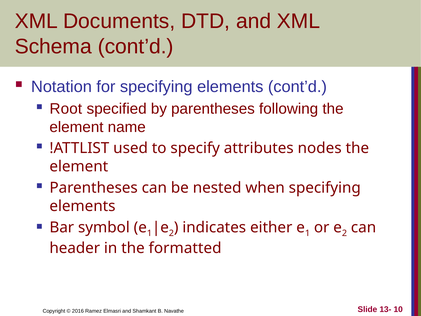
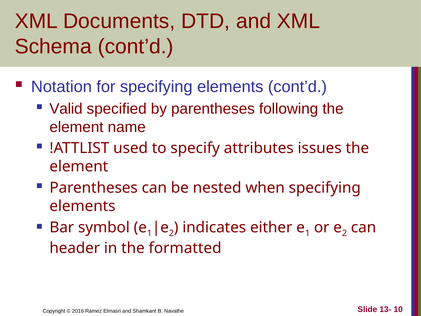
Root: Root -> Valid (66, 109)
nodes: nodes -> issues (320, 148)
